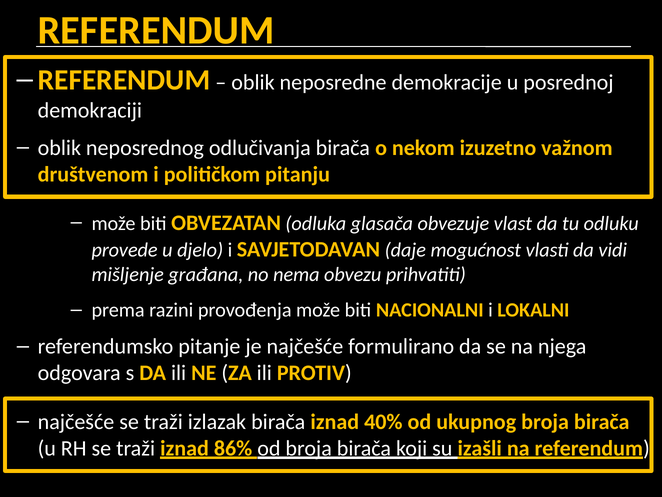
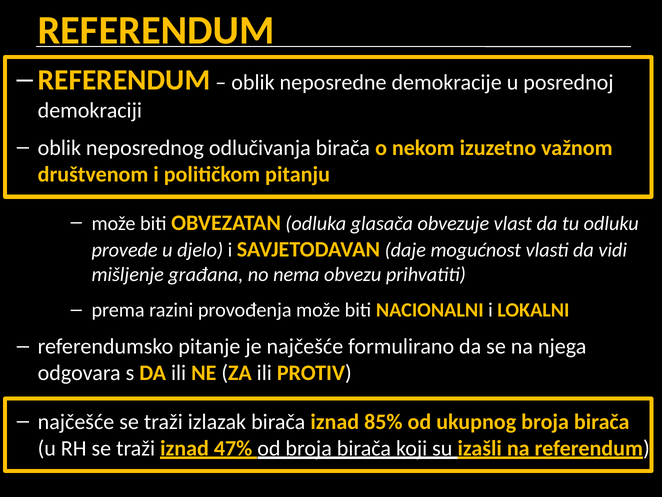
40%: 40% -> 85% (383, 421)
86%: 86% -> 47% (233, 448)
